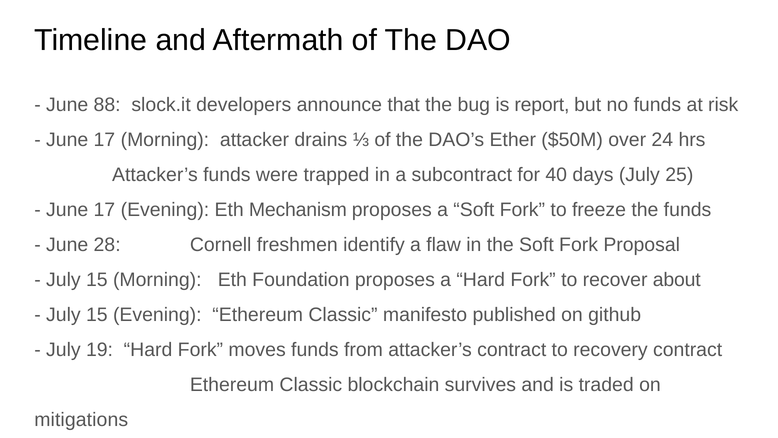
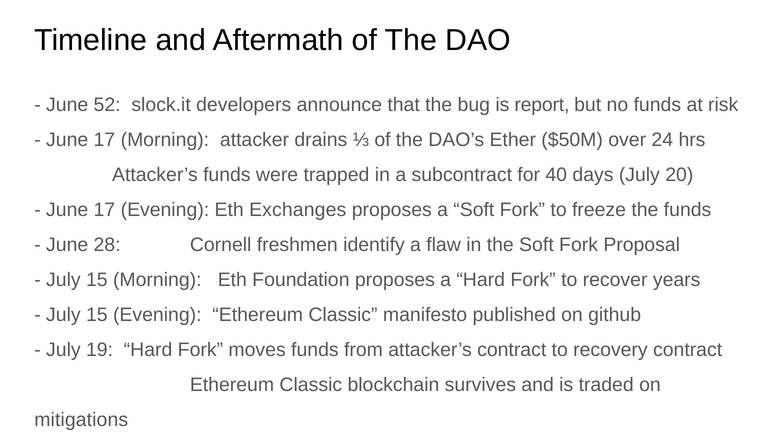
88: 88 -> 52 (107, 105)
25: 25 -> 20 (679, 175)
Mechanism: Mechanism -> Exchanges (298, 210)
about: about -> years (677, 280)
